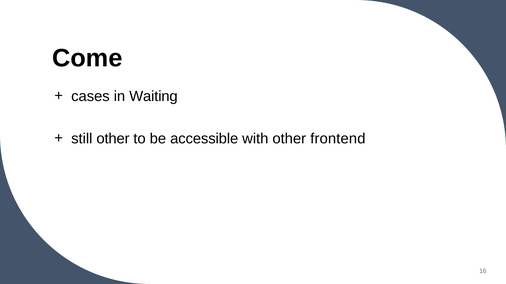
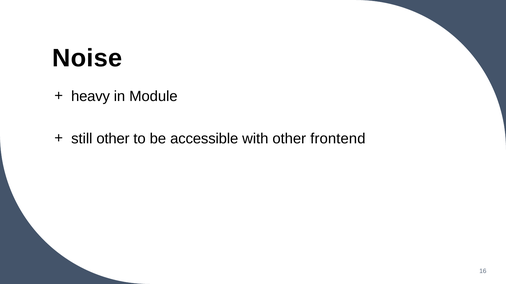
Come: Come -> Noise (87, 58)
cases: cases -> heavy (91, 96)
Waiting: Waiting -> Module (153, 96)
